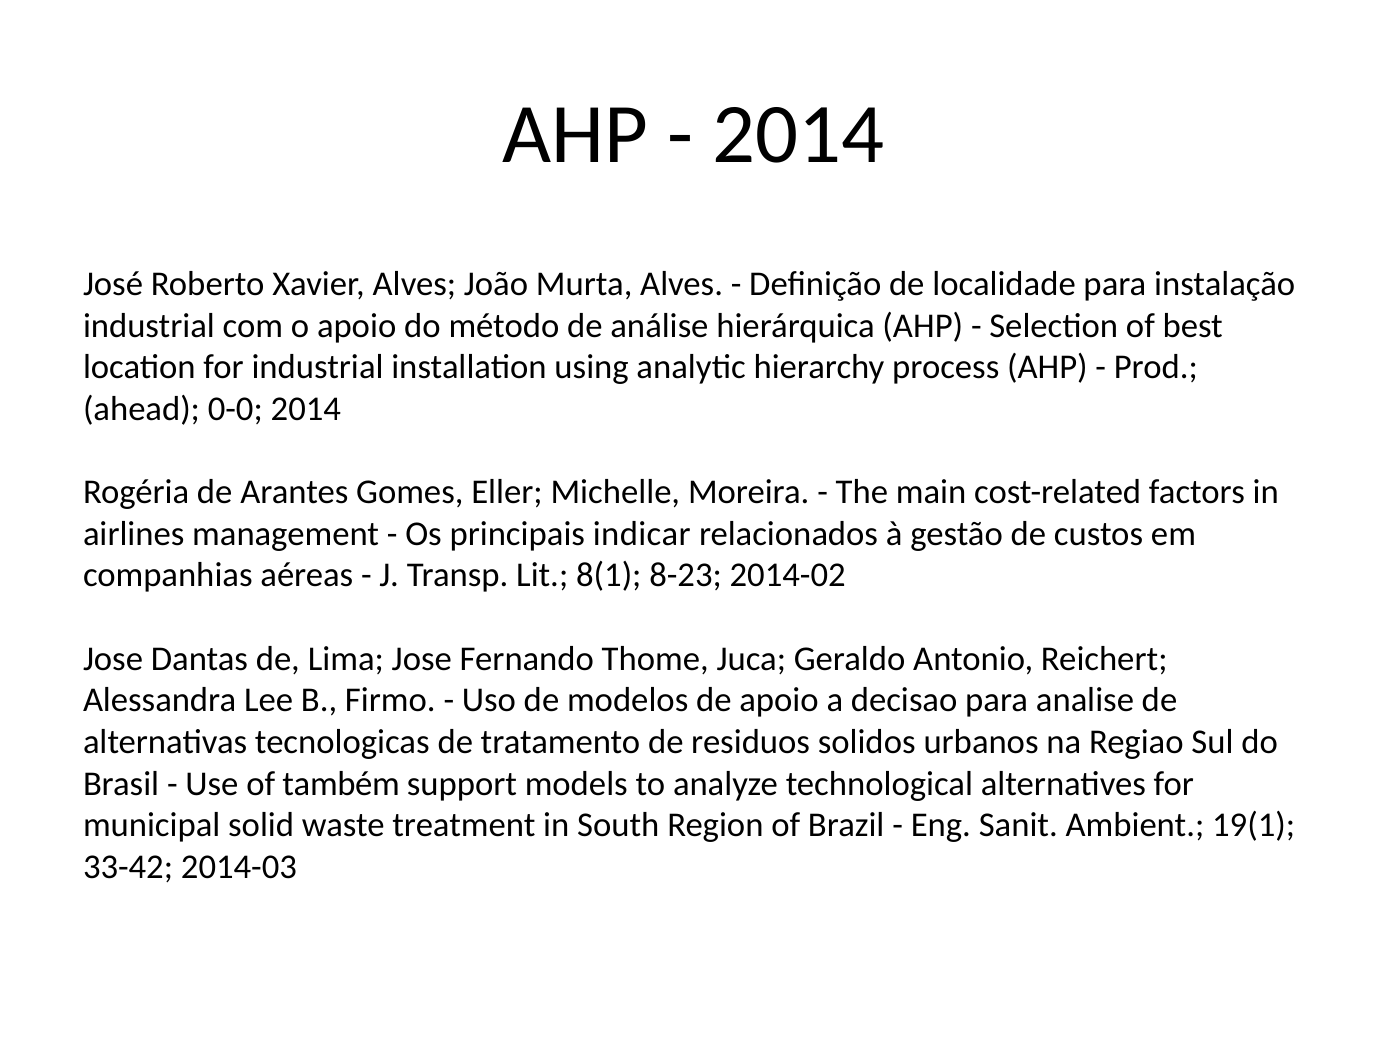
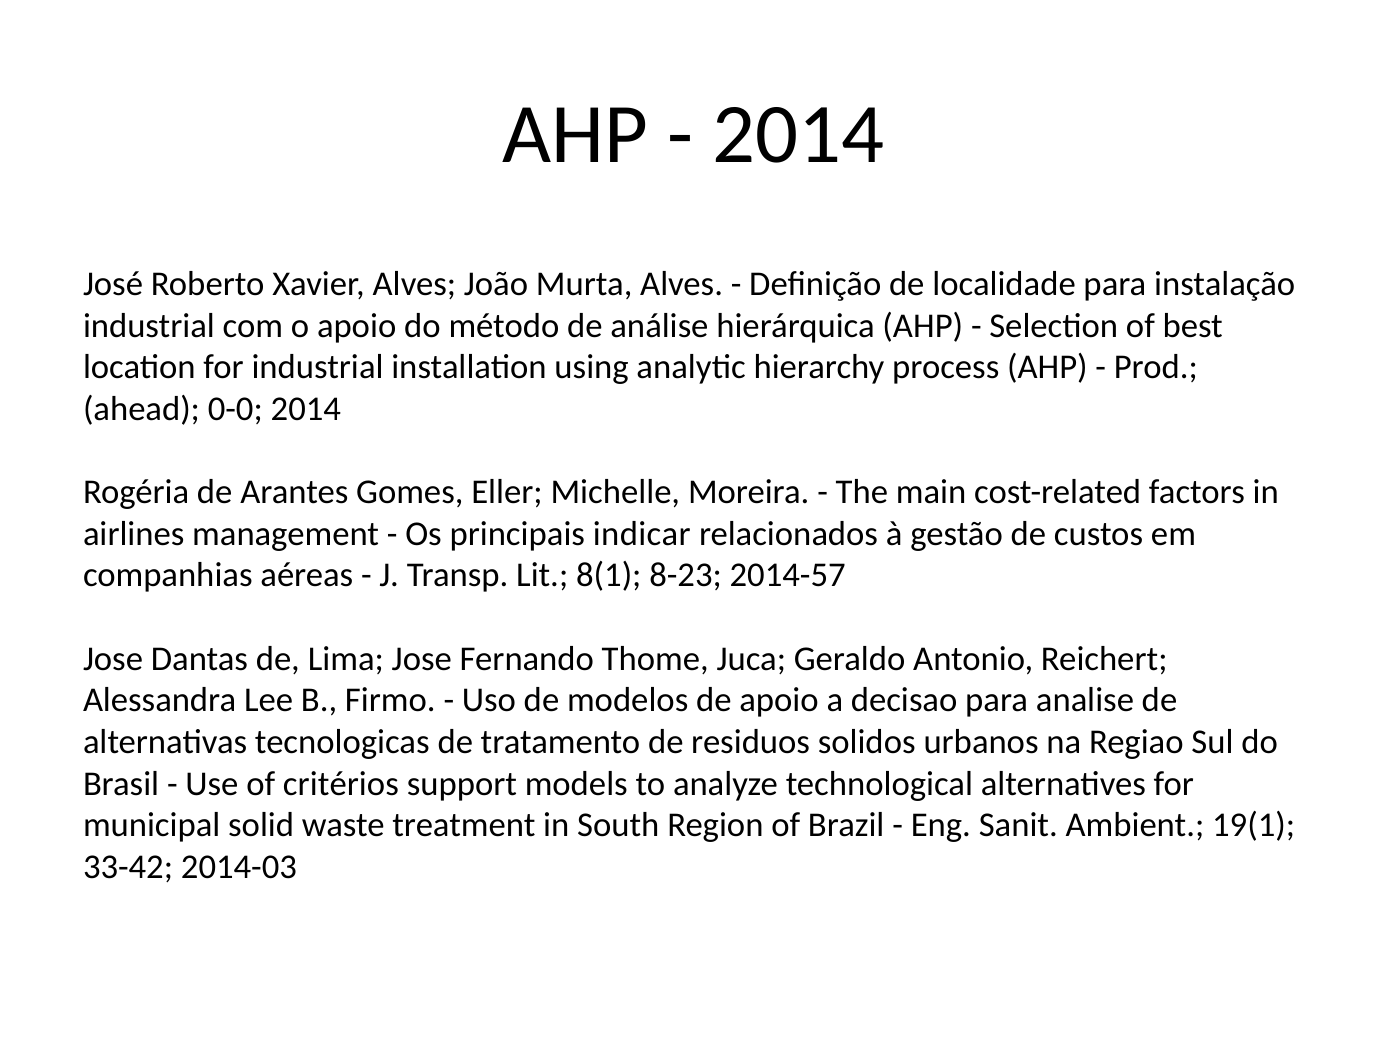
2014-02: 2014-02 -> 2014-57 (788, 575)
também: também -> critérios (341, 784)
